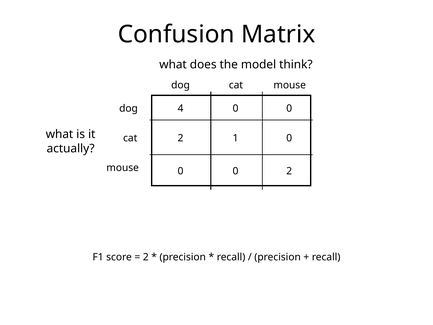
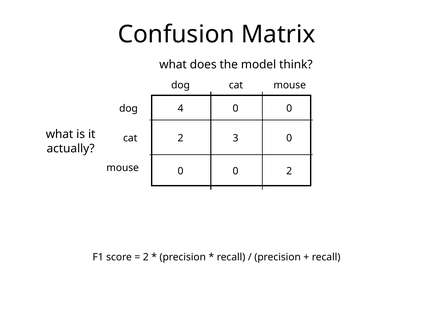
1: 1 -> 3 (236, 138)
